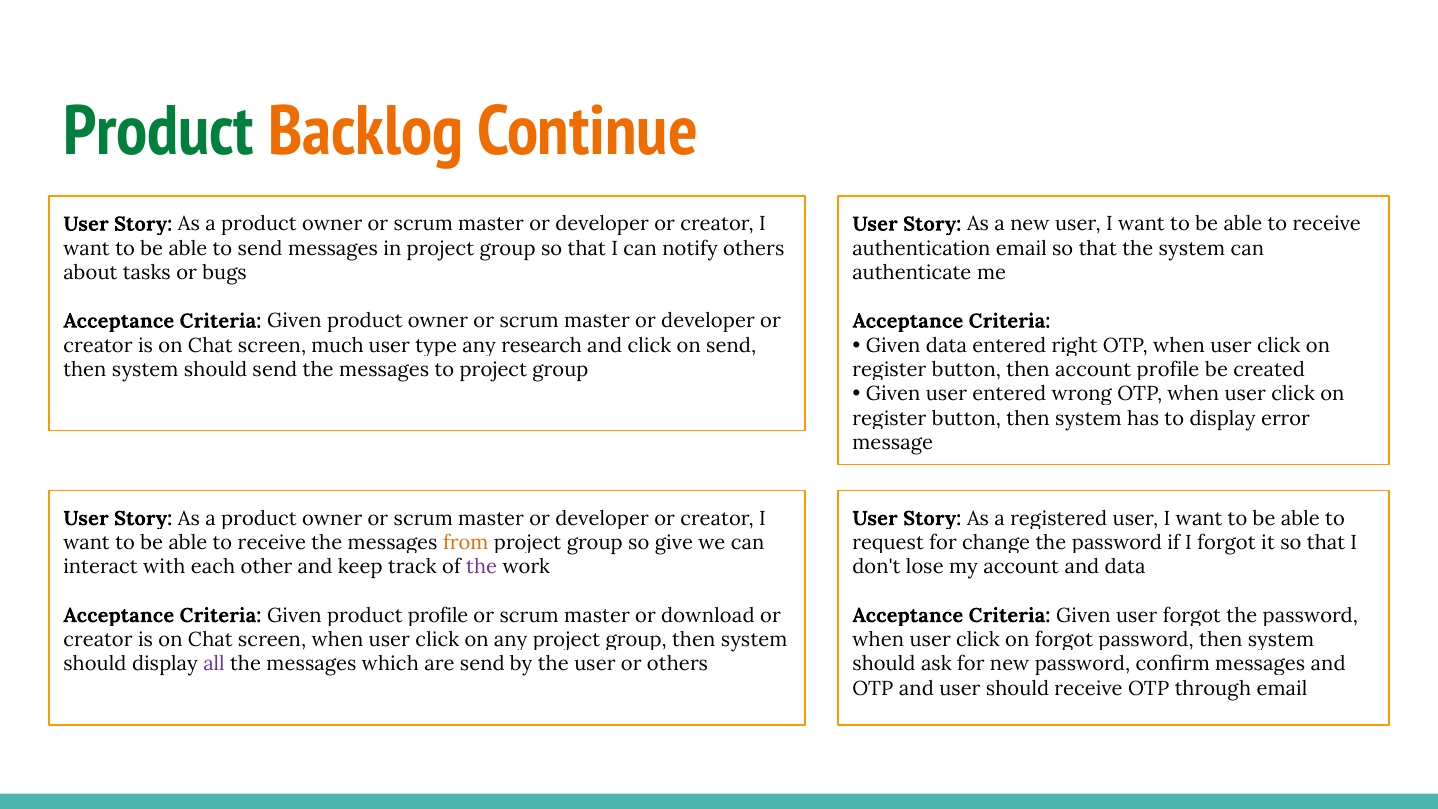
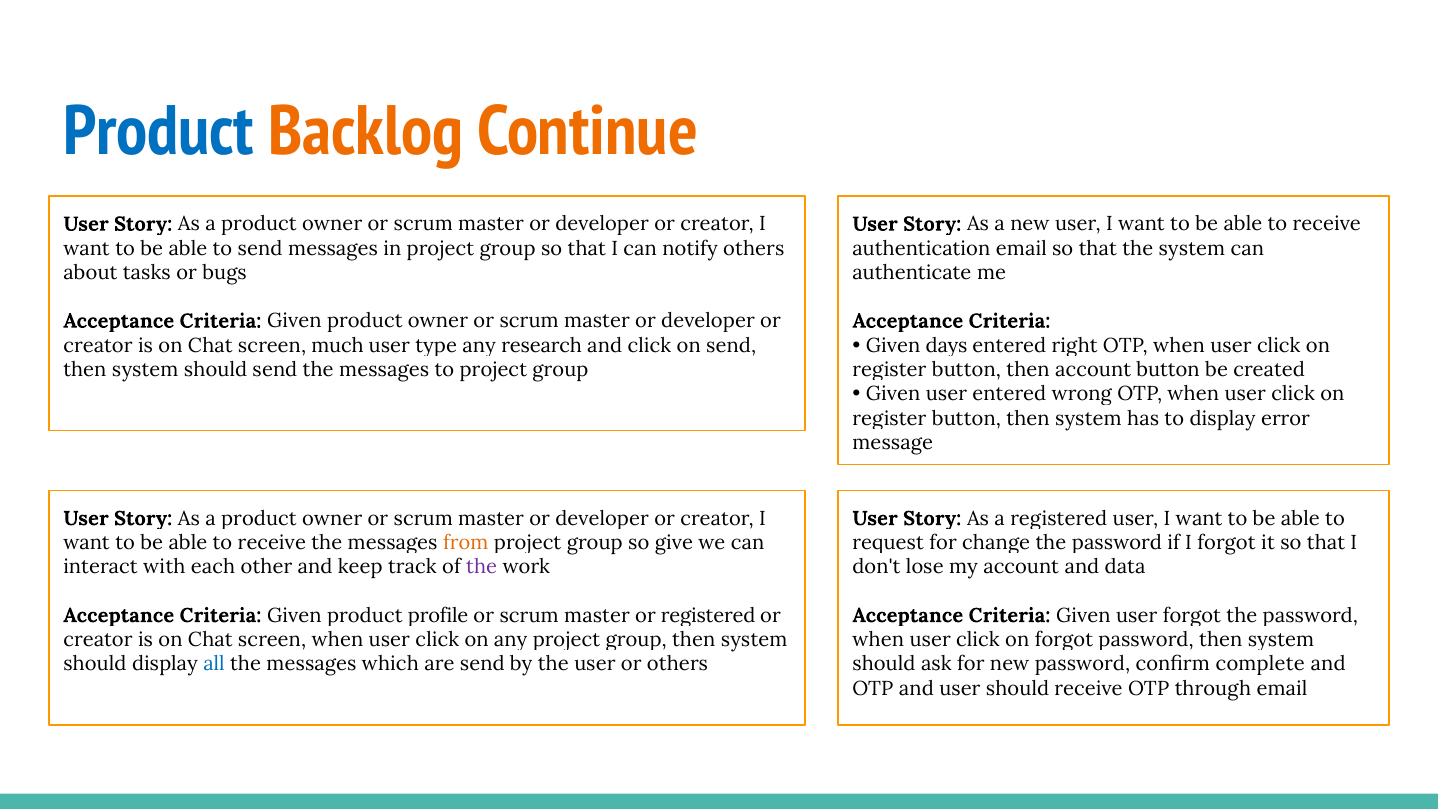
Product colour: green -> blue (159, 131)
Given data: data -> days (947, 345)
account profile: profile -> button (1168, 370)
or download: download -> registered (708, 615)
all colour: purple -> blue (214, 664)
confirm messages: messages -> complete (1260, 664)
